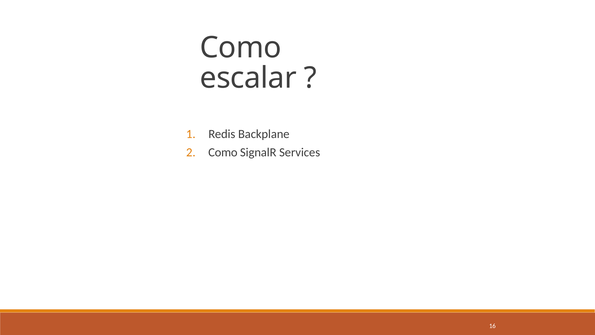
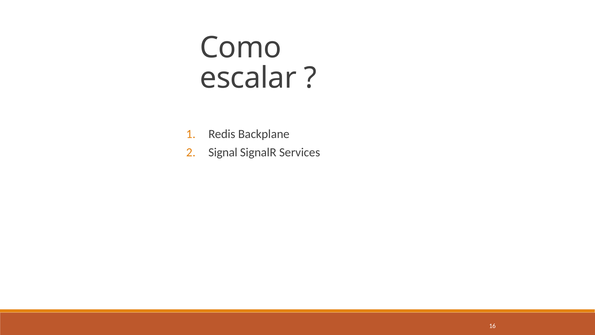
Como: Como -> Signal (223, 152)
